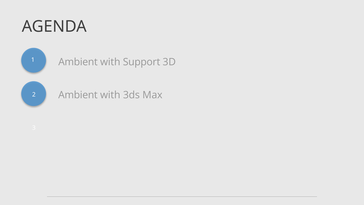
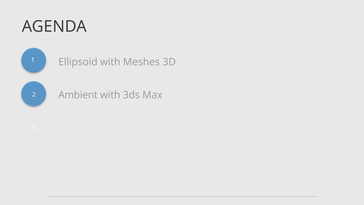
1 Ambient: Ambient -> Ellipsoid (78, 62)
Support: Support -> Meshes (141, 62)
